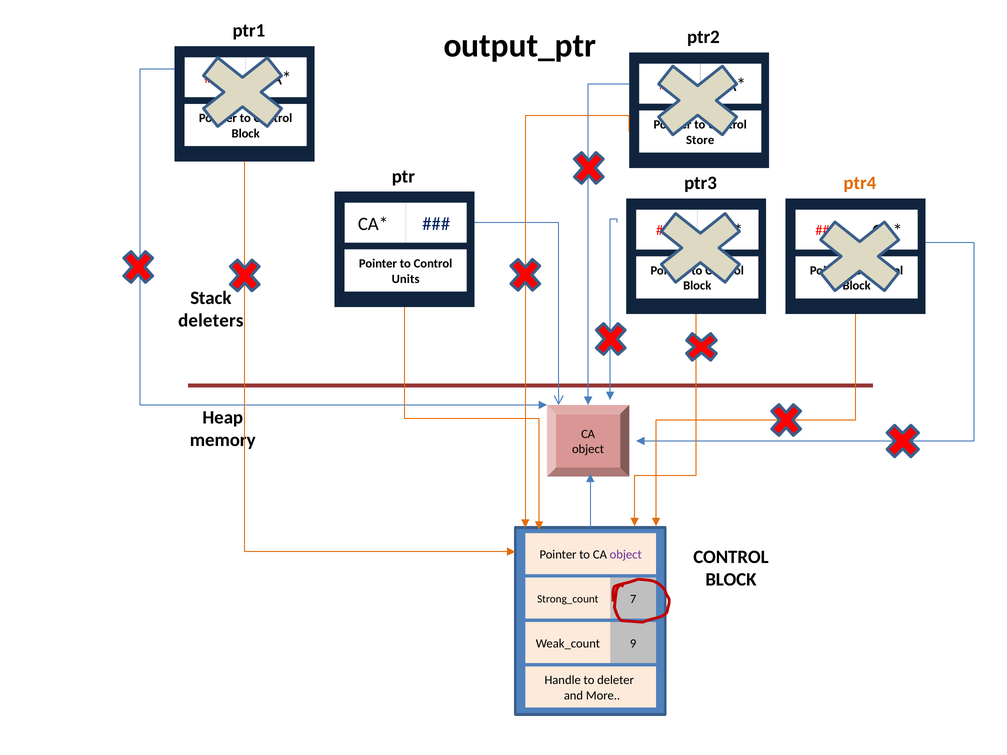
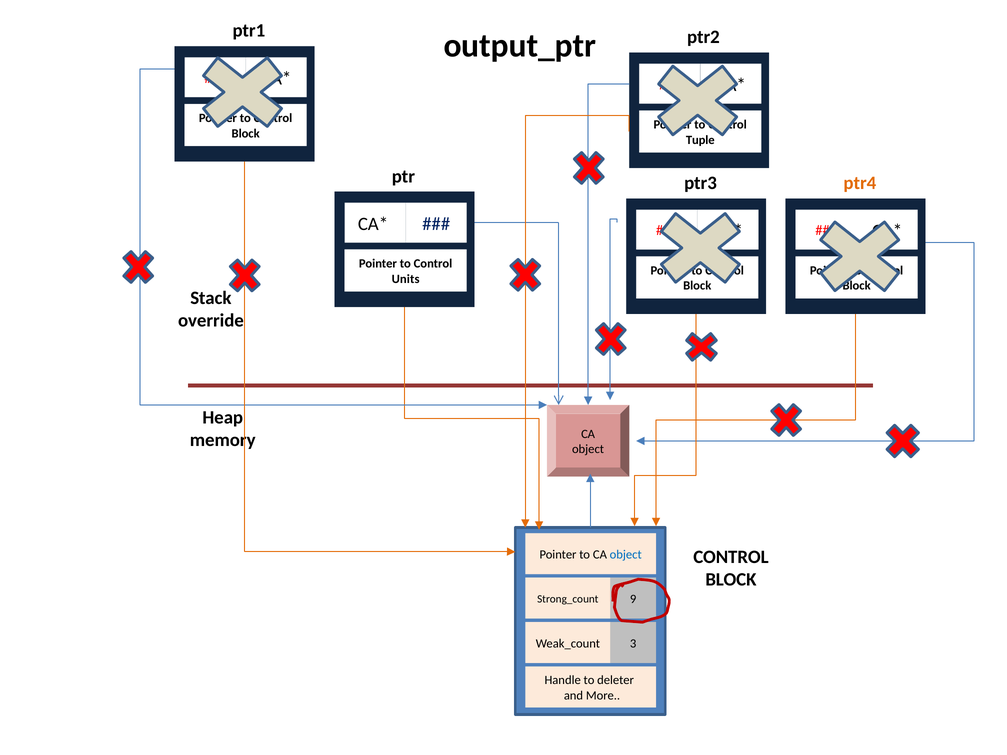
Store: Store -> Tuple (700, 140)
deleters: deleters -> override (211, 321)
object colour: purple -> blue (626, 555)
7: 7 -> 9 (633, 599)
9: 9 -> 3 (633, 644)
